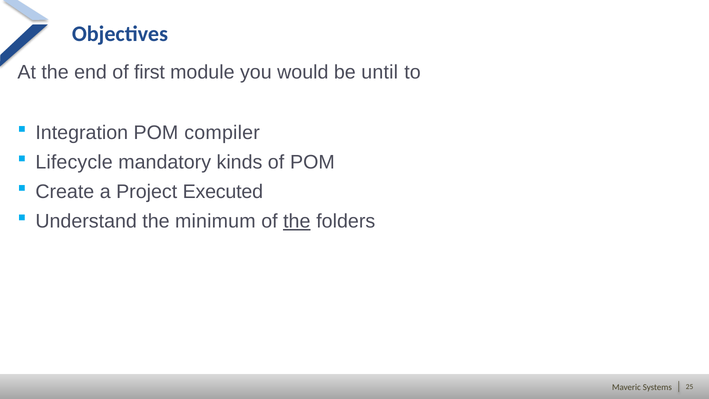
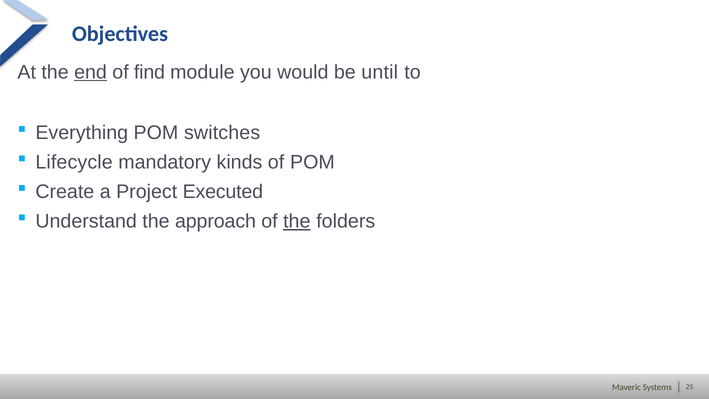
end underline: none -> present (91, 72)
first: first -> find (150, 72)
Integration: Integration -> Everything (82, 133)
compiler: compiler -> switches (222, 133)
minimum: minimum -> approach (216, 221)
